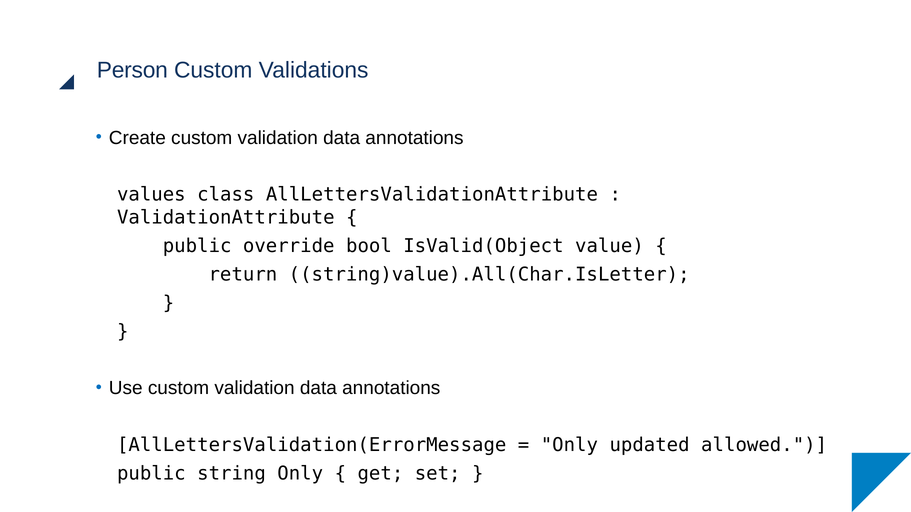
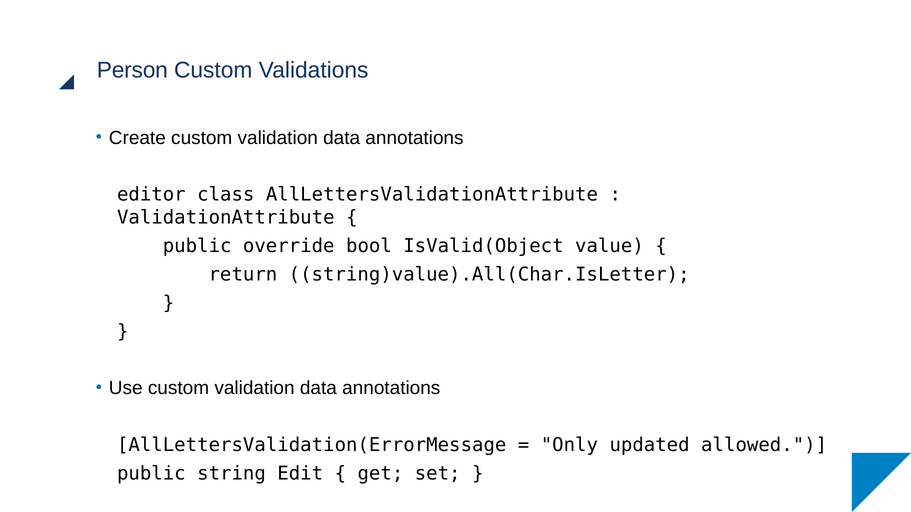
values: values -> editor (151, 195)
string Only: Only -> Edit (300, 474)
